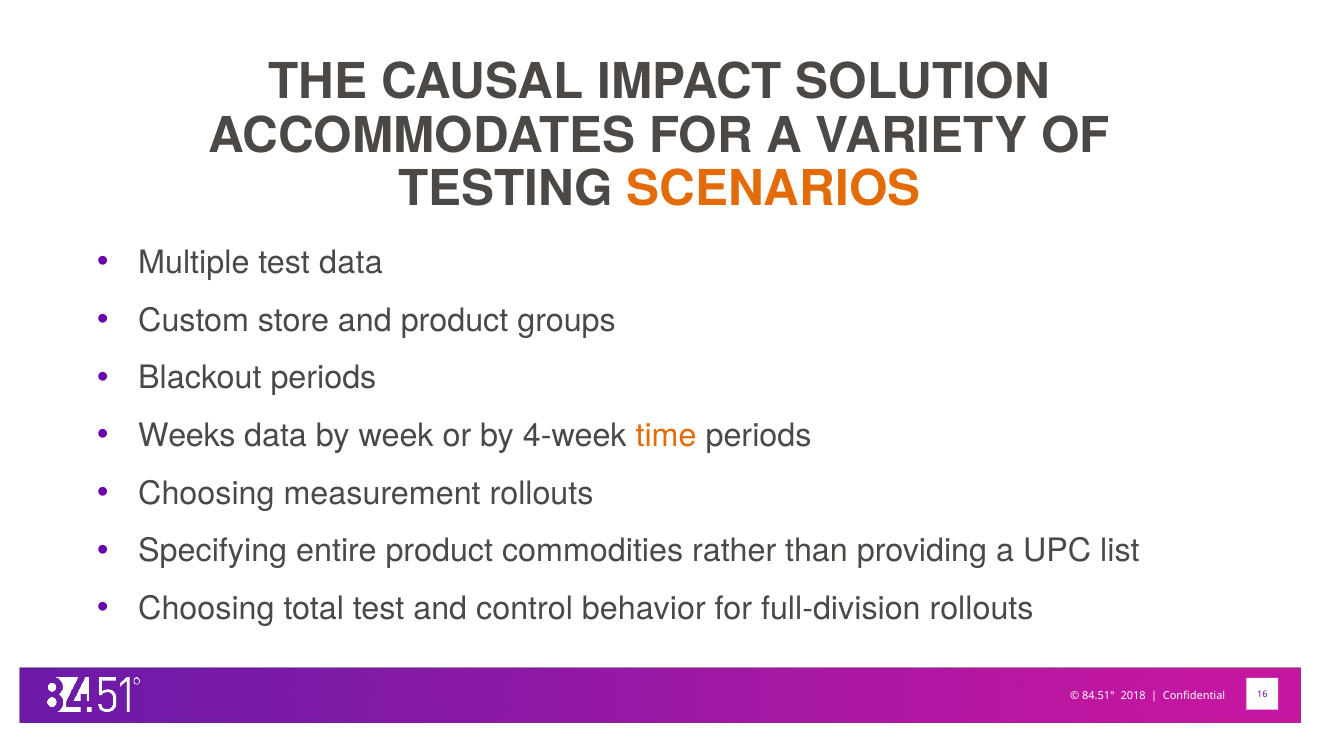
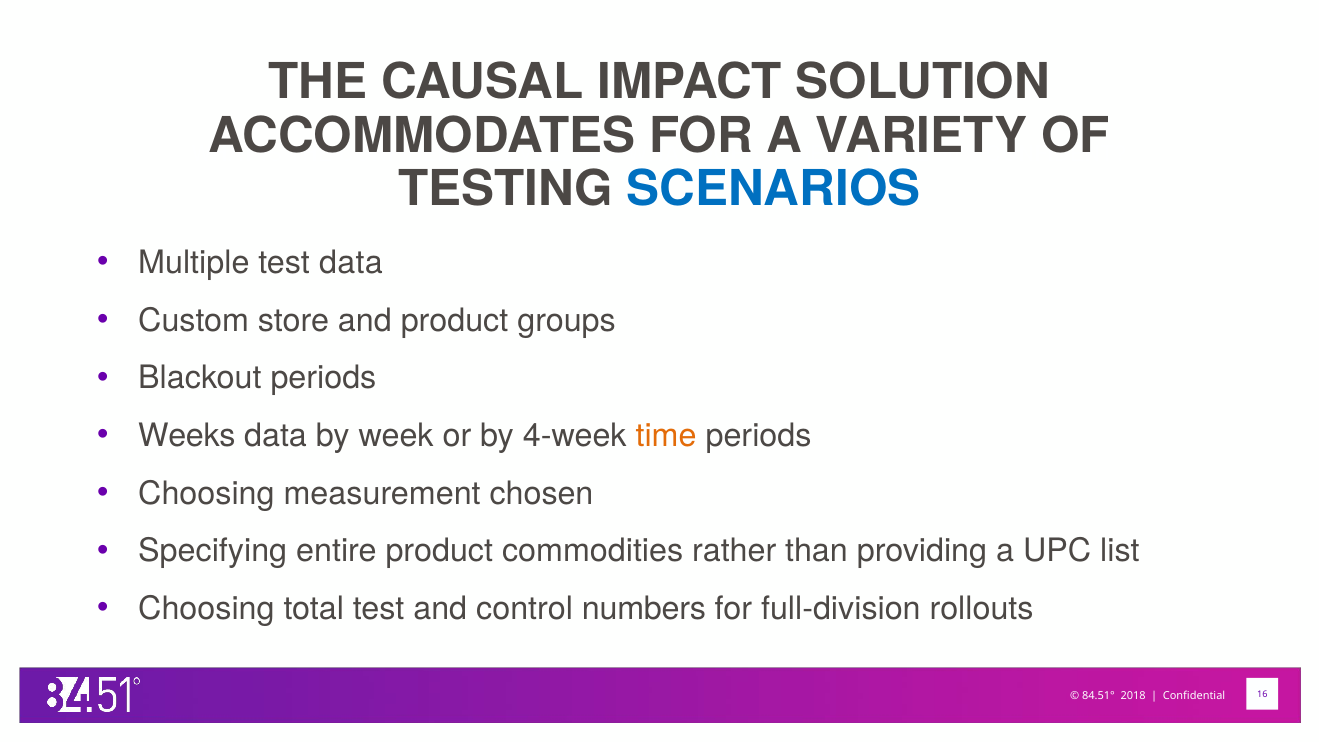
SCENARIOS colour: orange -> blue (774, 189)
measurement rollouts: rollouts -> chosen (542, 494)
behavior: behavior -> numbers (644, 609)
